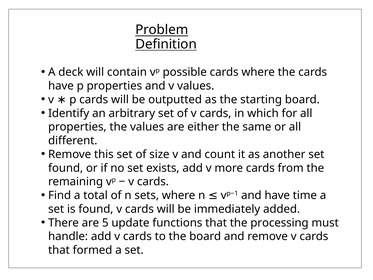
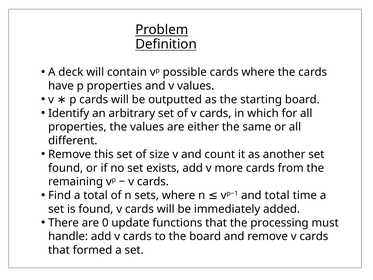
and have: have -> total (277, 195)
5: 5 -> 0 (105, 223)
